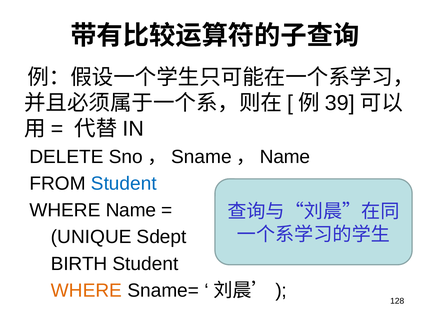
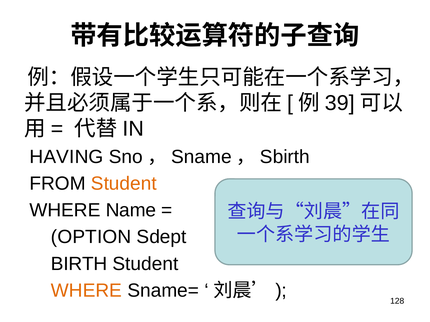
DELETE: DELETE -> HAVING (66, 157)
Name: Name -> Sbirth (285, 157)
Student colour: blue -> orange (124, 184)
UNIQUE: UNIQUE -> OPTION (91, 237)
